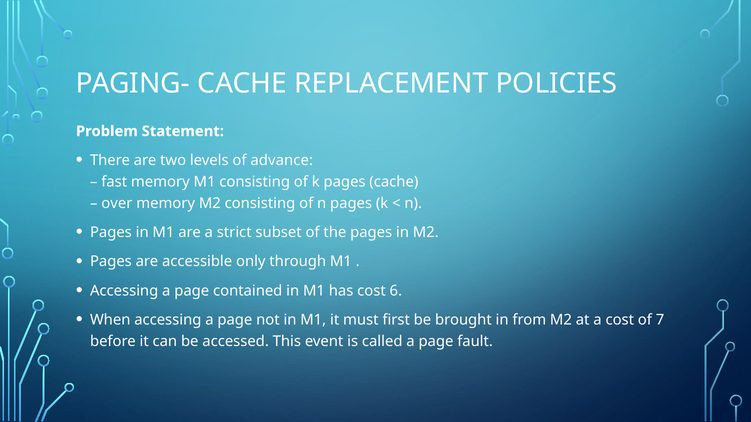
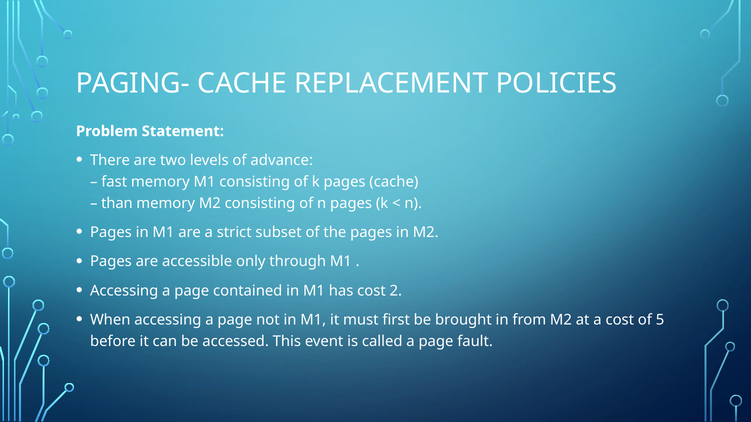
over: over -> than (117, 203)
6: 6 -> 2 (396, 291)
7: 7 -> 5 (660, 320)
